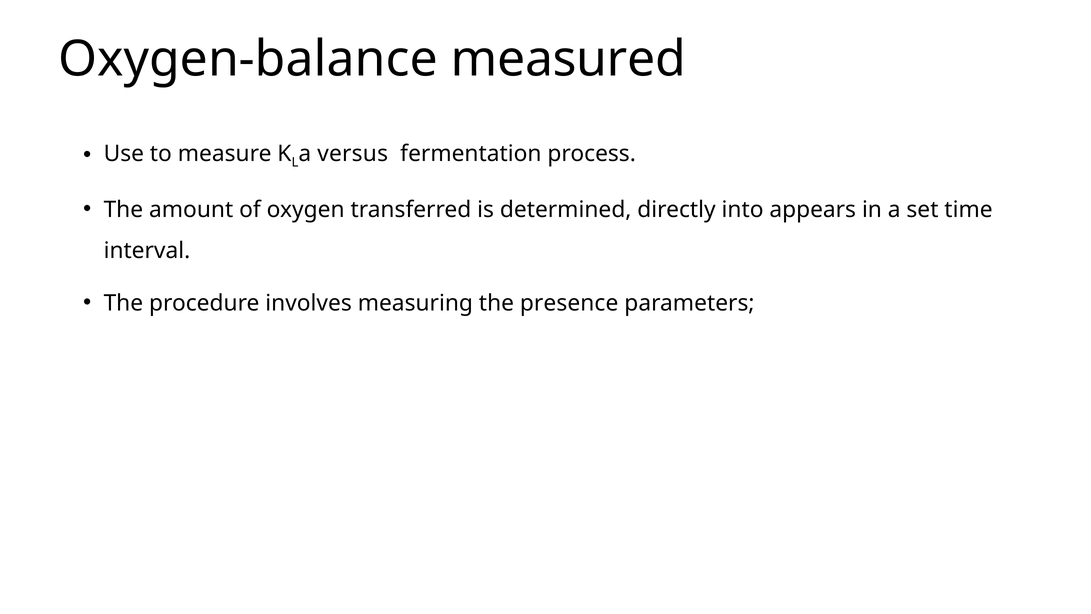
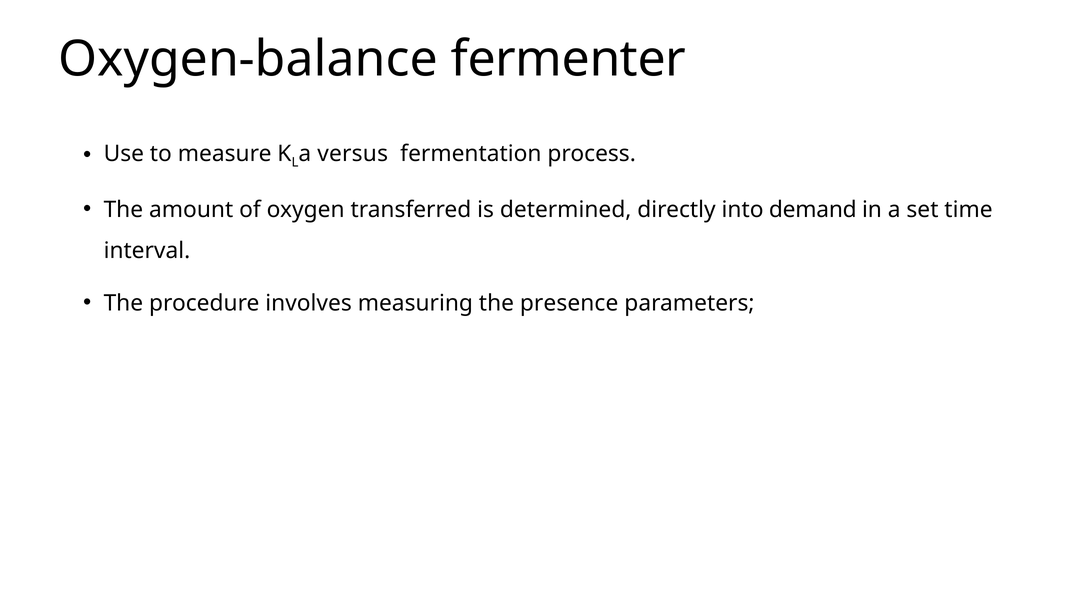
measured: measured -> fermenter (568, 59)
appears: appears -> demand (813, 210)
